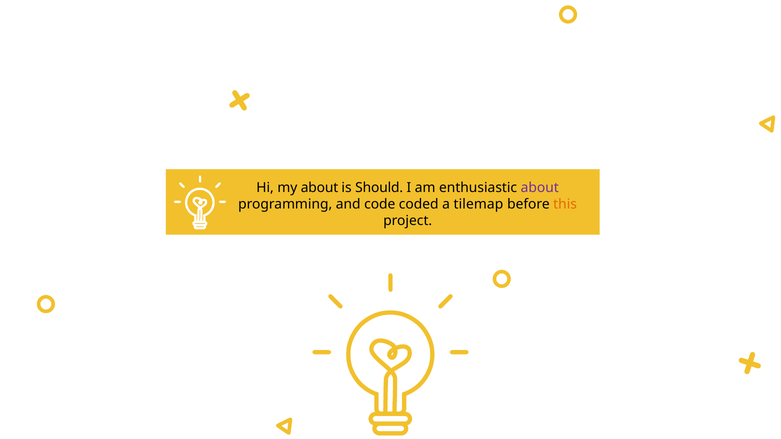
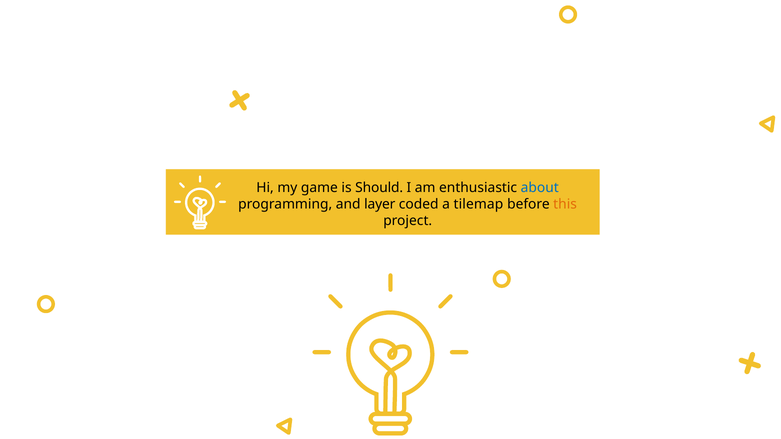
my about: about -> game (319, 188)
about colour: purple -> blue (540, 188)
code: code -> layer (380, 204)
